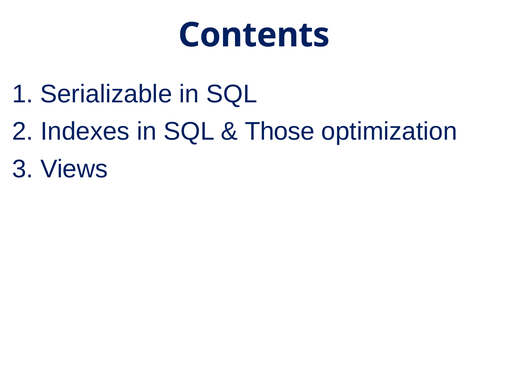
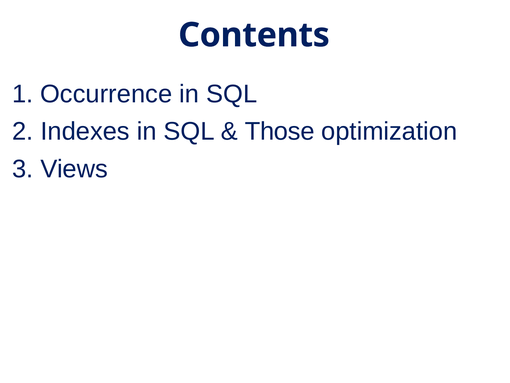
Serializable: Serializable -> Occurrence (106, 94)
